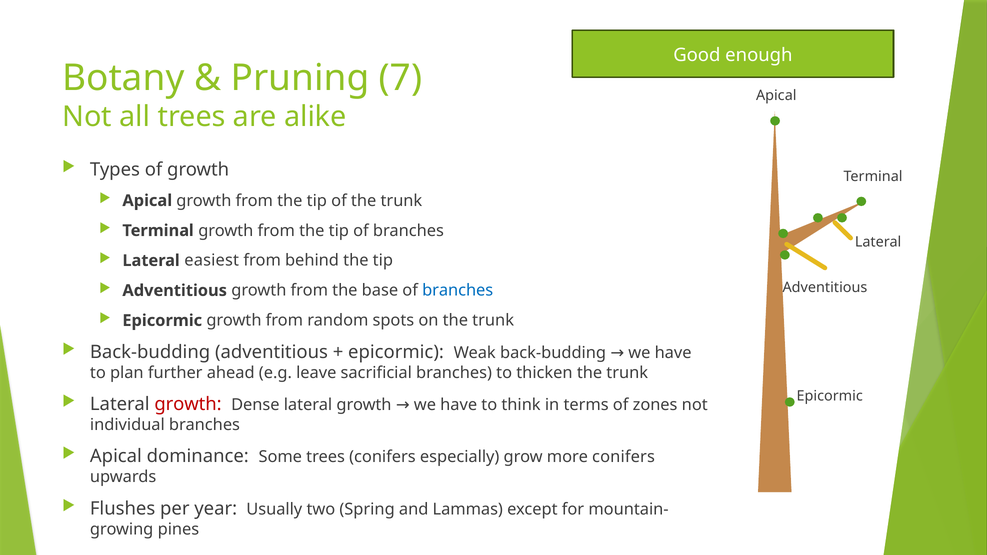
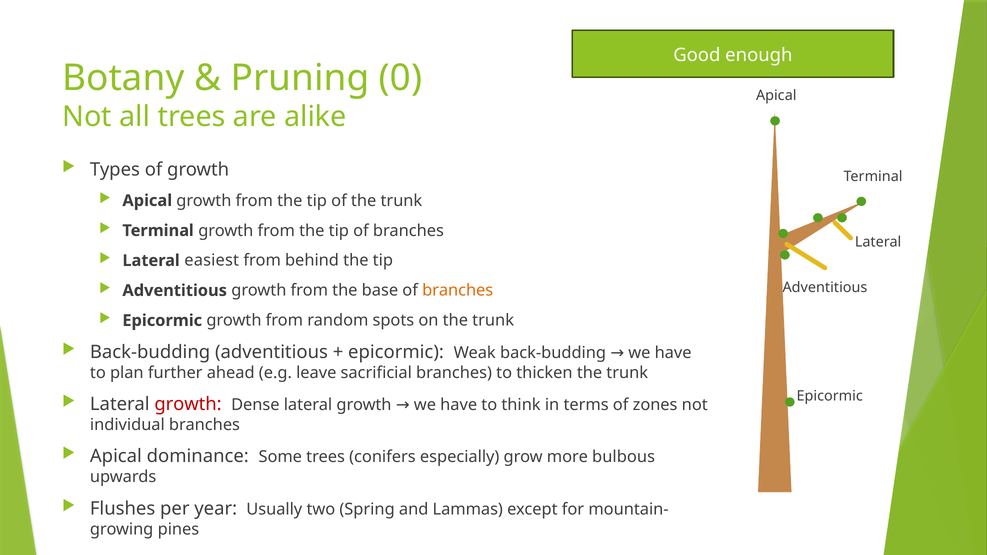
7: 7 -> 0 (401, 78)
branches colour: blue -> orange (458, 291)
more conifers: conifers -> bulbous (624, 457)
